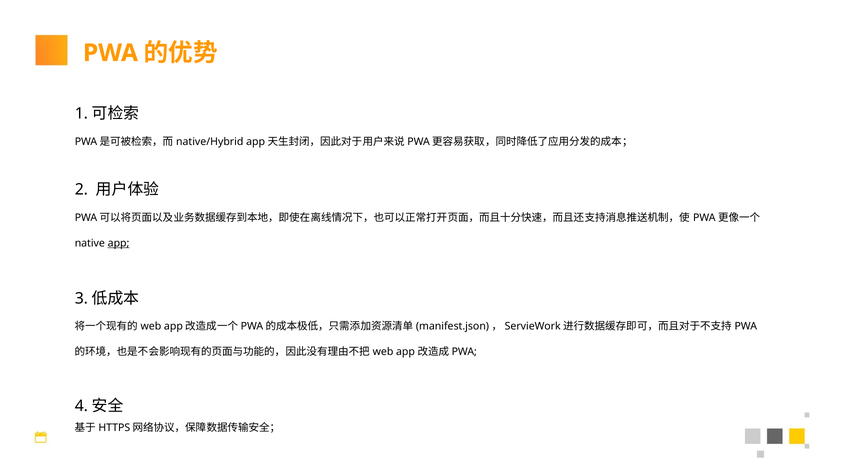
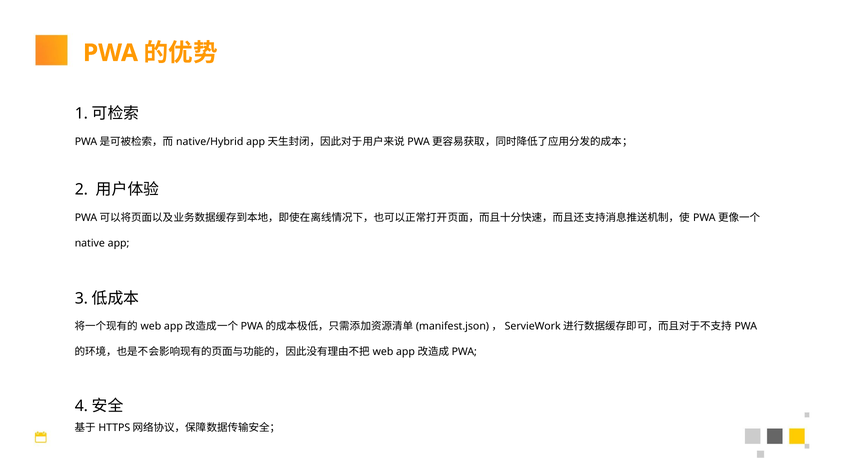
app underline: present -> none (119, 243)
